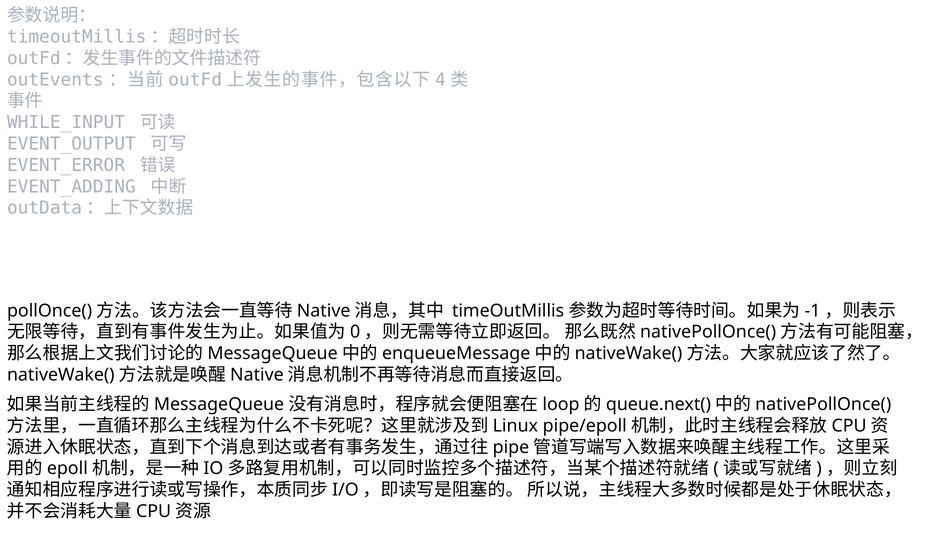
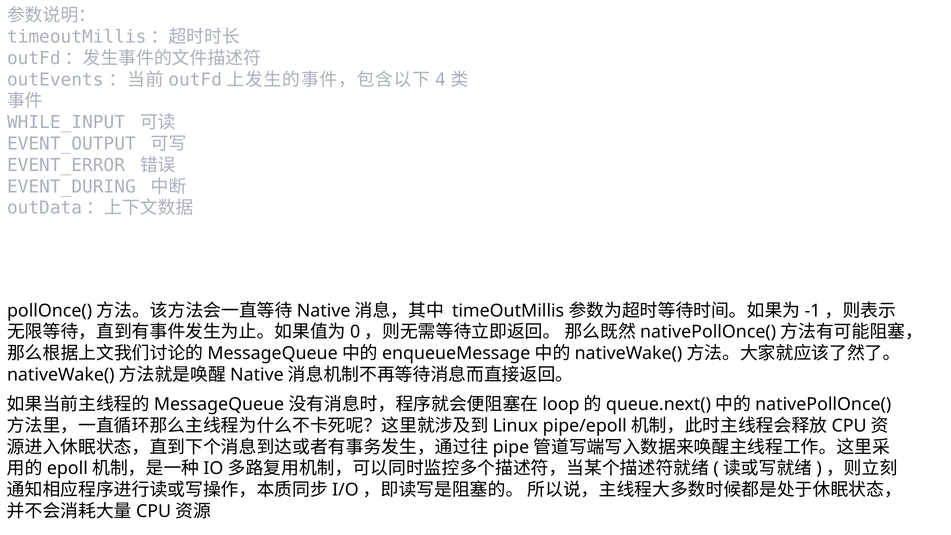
EVENT_ADDING: EVENT_ADDING -> EVENT_DURING (71, 187)
